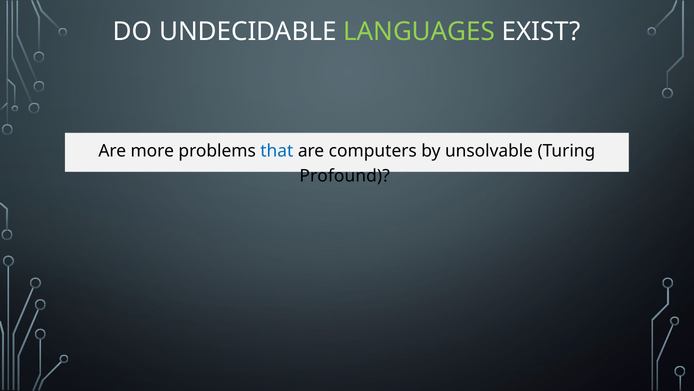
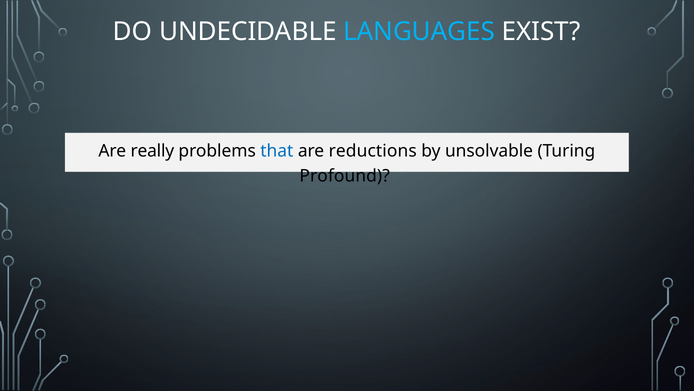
LANGUAGES colour: light green -> light blue (419, 31)
more: more -> really (152, 151)
computers: computers -> reductions (373, 151)
